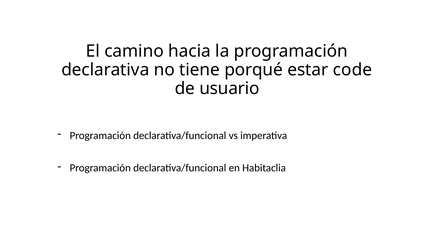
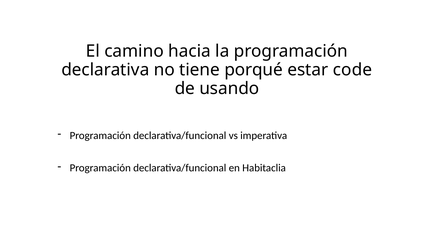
usuario: usuario -> usando (229, 88)
